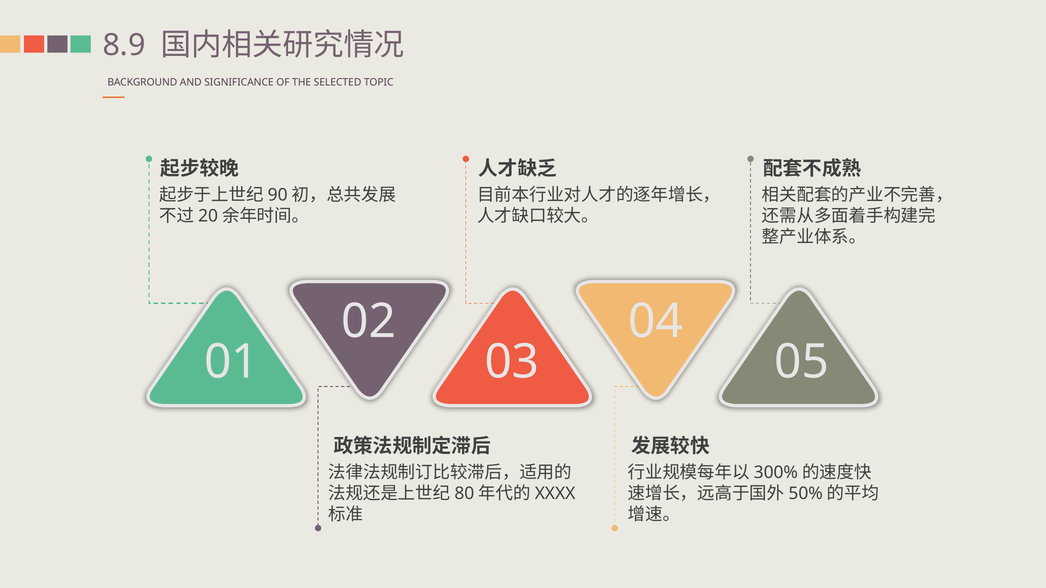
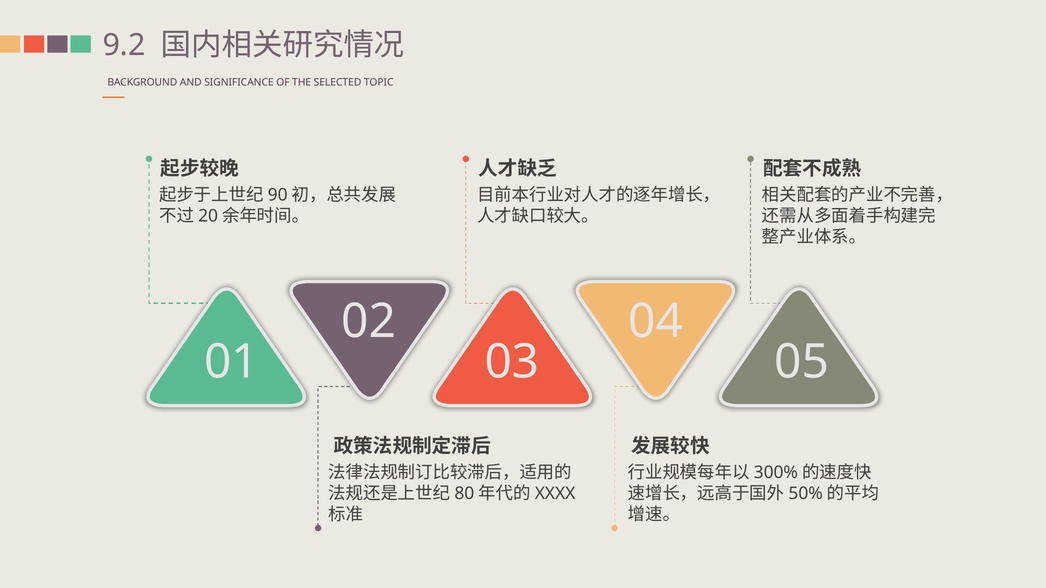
8.9: 8.9 -> 9.2 (124, 45)
